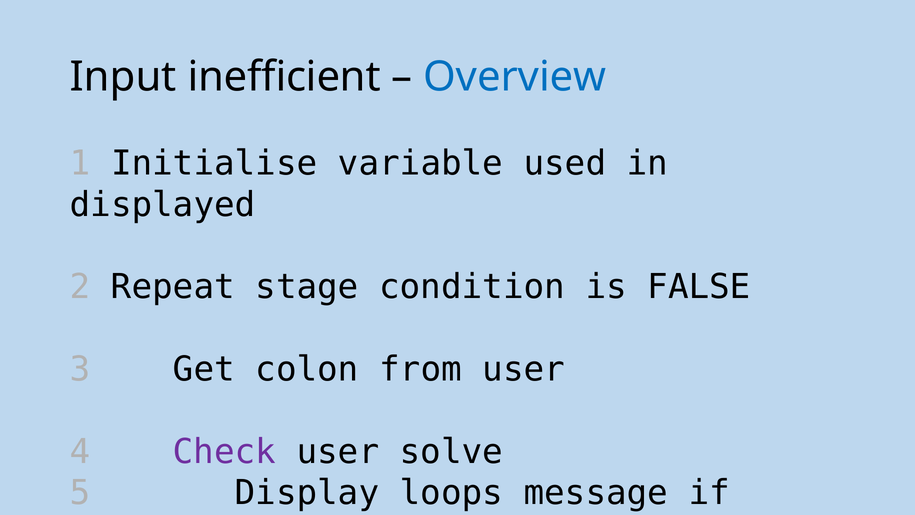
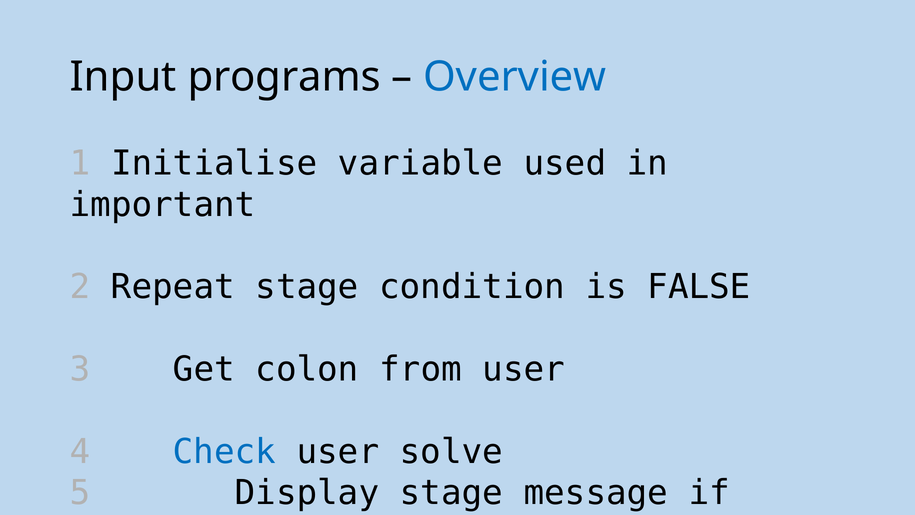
inefficient: inefficient -> programs (284, 77)
displayed: displayed -> important (163, 205)
Check colour: purple -> blue (224, 452)
Display loops: loops -> stage (451, 493)
